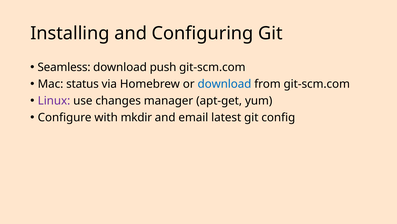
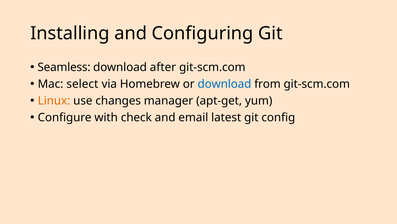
push: push -> after (163, 67)
status: status -> select (82, 84)
Linux colour: purple -> orange (54, 100)
mkdir: mkdir -> check (136, 117)
